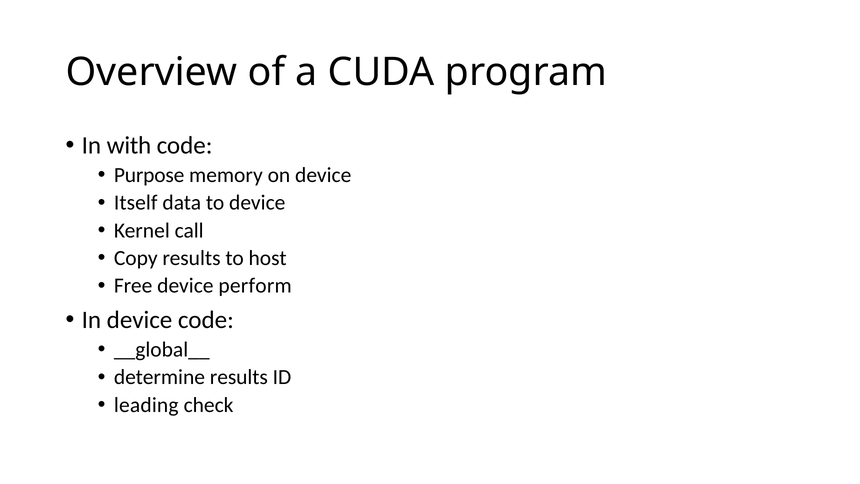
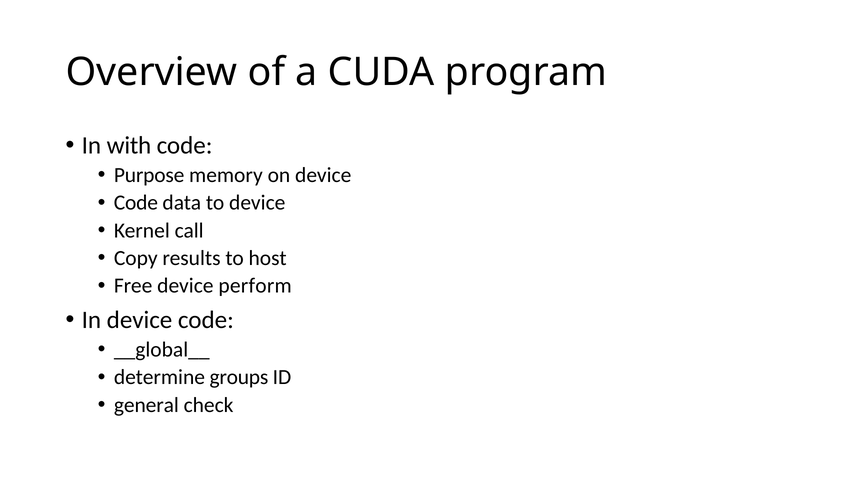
Itself: Itself -> Code (136, 203)
determine results: results -> groups (239, 377)
leading: leading -> general (146, 405)
